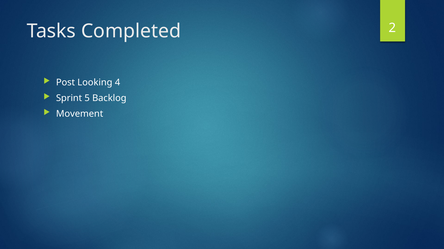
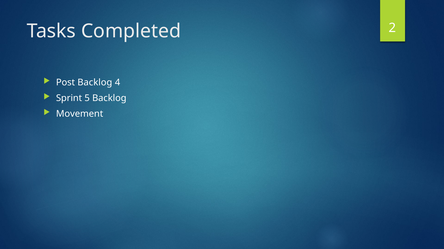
Post Looking: Looking -> Backlog (95, 83)
